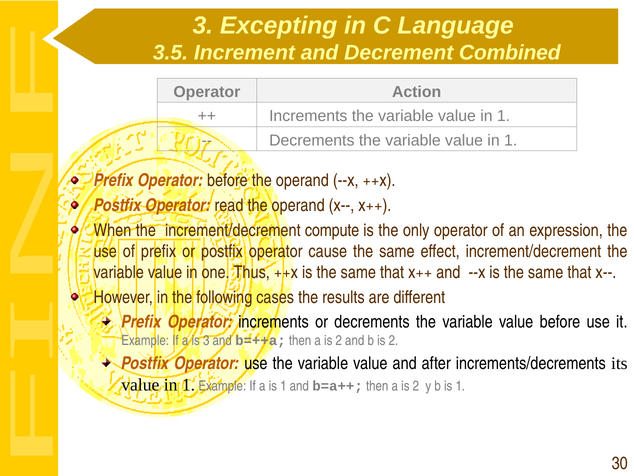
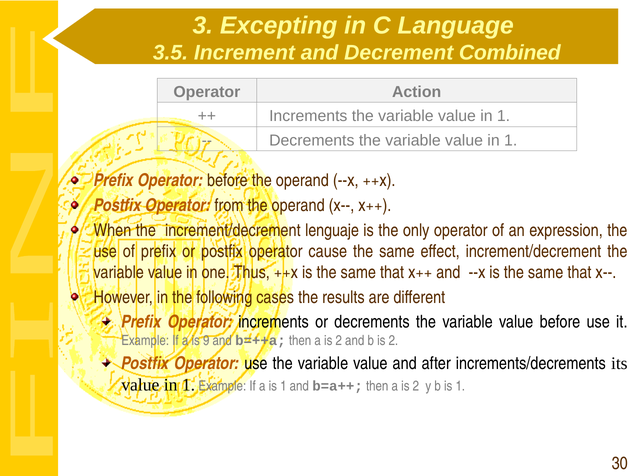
read: read -> from (229, 205)
compute: compute -> lenguaje (332, 230)
is 3: 3 -> 9 (206, 340)
